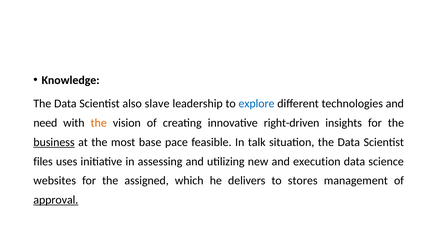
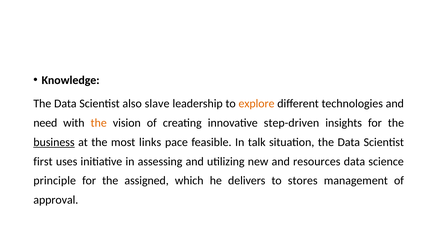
explore colour: blue -> orange (257, 103)
right-driven: right-driven -> step-driven (292, 123)
base: base -> links (150, 142)
files: files -> first (43, 161)
execution: execution -> resources (317, 161)
websites: websites -> principle (55, 180)
approval underline: present -> none (56, 199)
